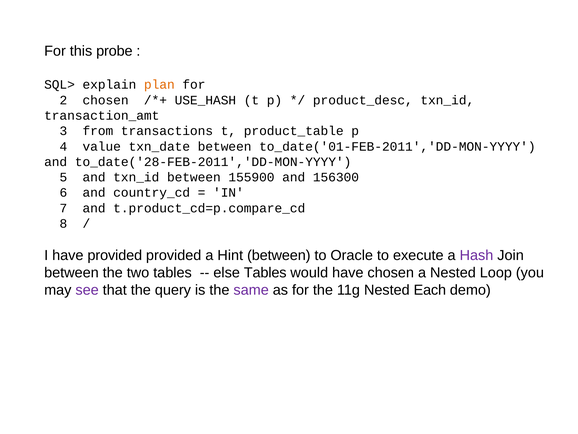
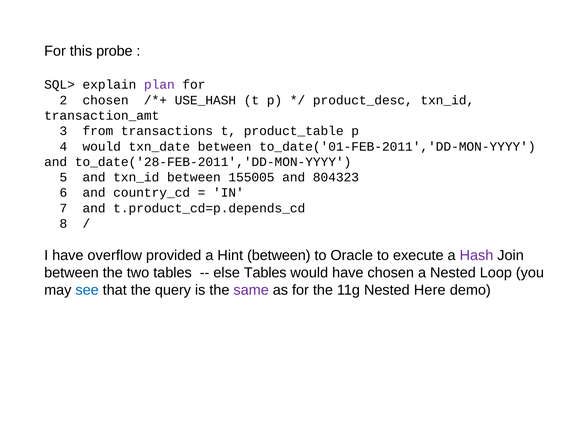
plan colour: orange -> purple (159, 85)
4 value: value -> would (102, 146)
155900: 155900 -> 155005 (251, 177)
156300: 156300 -> 804323 (336, 177)
t.product_cd=p.compare_cd: t.product_cd=p.compare_cd -> t.product_cd=p.depends_cd (209, 208)
have provided: provided -> overflow (115, 255)
see colour: purple -> blue (87, 290)
Each: Each -> Here (430, 290)
